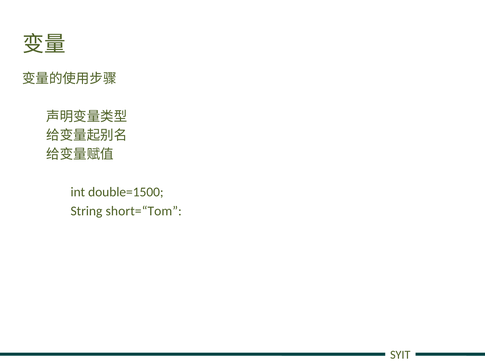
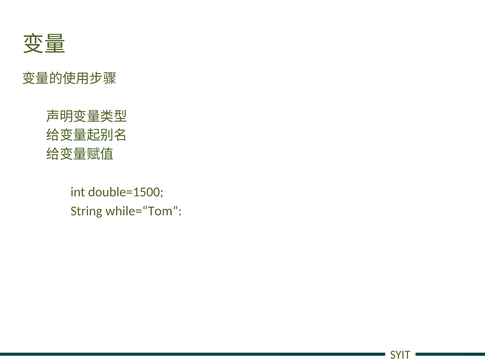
short=“Tom: short=“Tom -> while=“Tom (144, 211)
